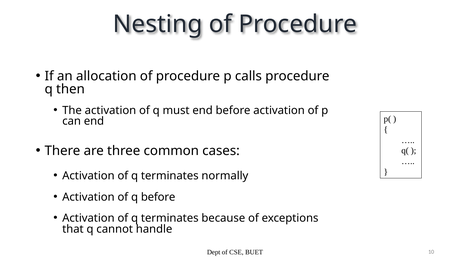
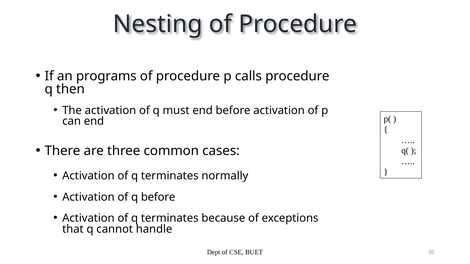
allocation: allocation -> programs (106, 76)
